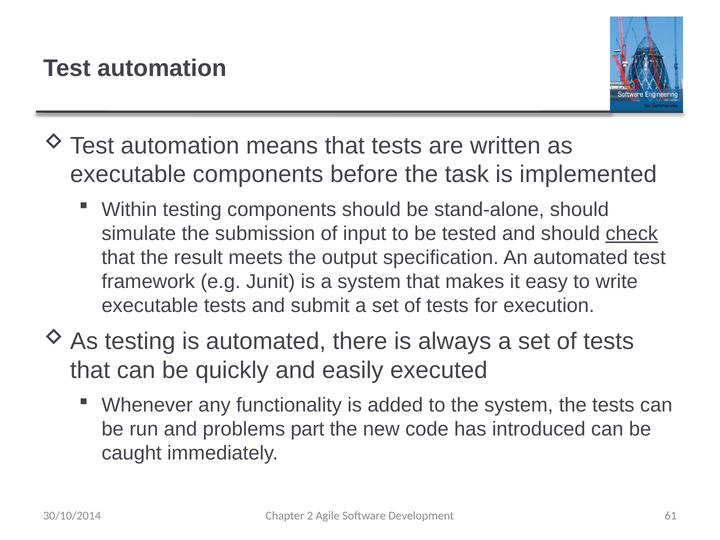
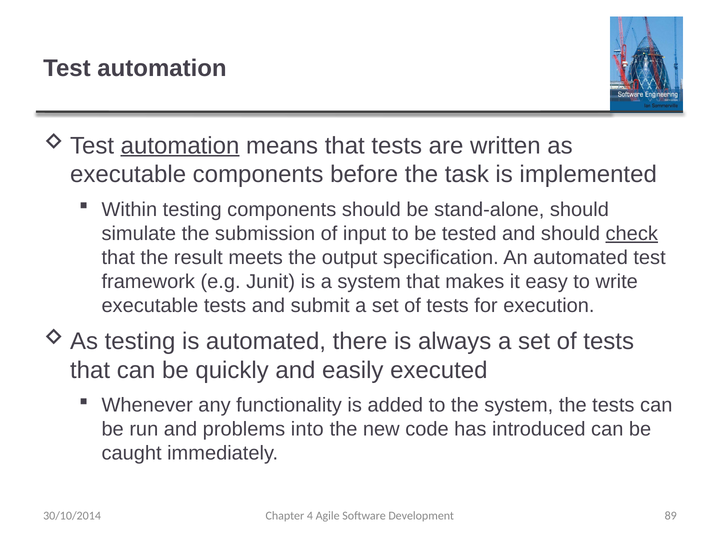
automation underline: none -> present (180, 146)
part: part -> into (307, 429)
2: 2 -> 4 (310, 516)
61: 61 -> 89 (671, 516)
